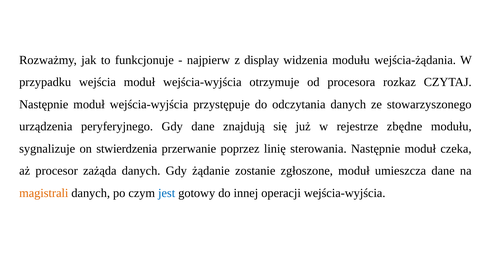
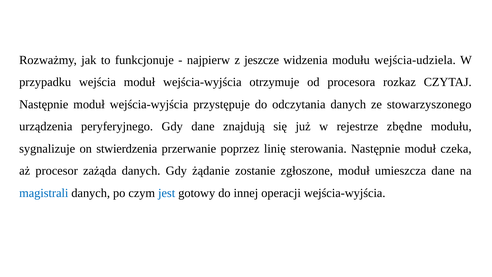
display: display -> jeszcze (262, 60)
wejścia-żądania: wejścia-żądania -> wejścia-udziela (415, 60)
magistrali colour: orange -> blue (44, 193)
